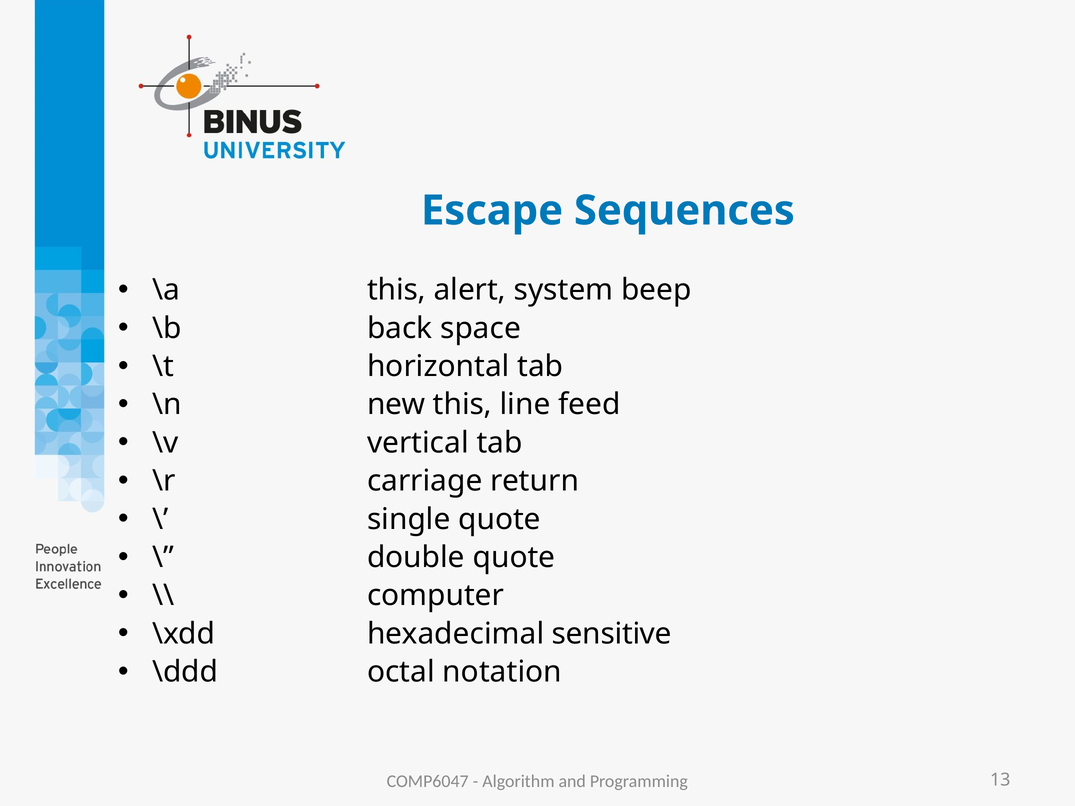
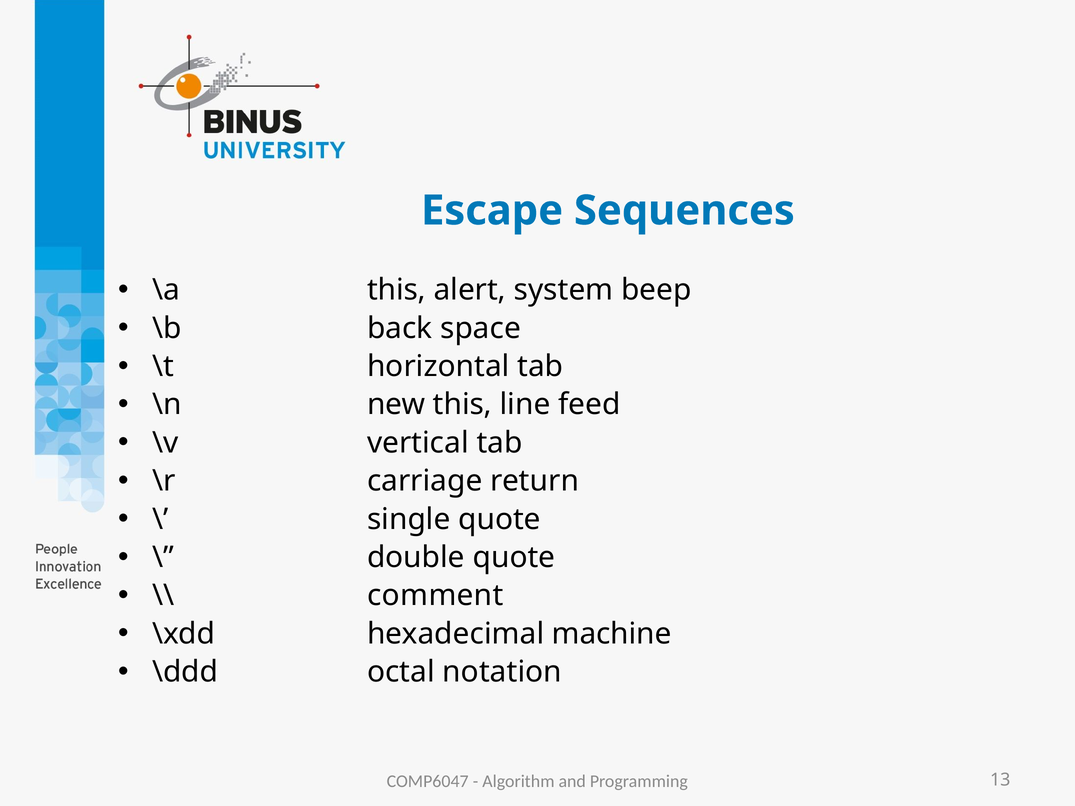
computer: computer -> comment (435, 596)
sensitive: sensitive -> machine (612, 634)
